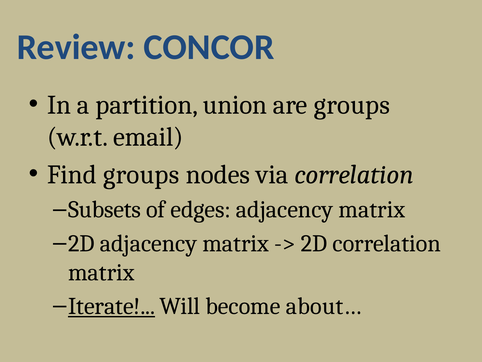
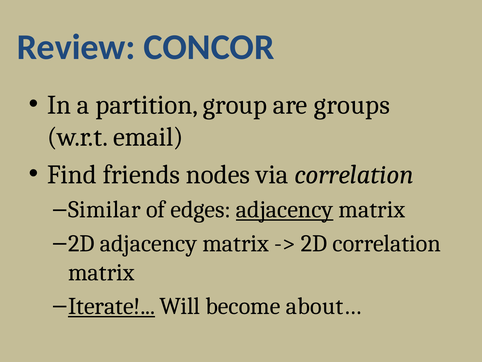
union: union -> group (235, 105)
Find groups: groups -> friends (141, 174)
Subsets: Subsets -> Similar (104, 209)
adjacency underline: none -> present (285, 209)
